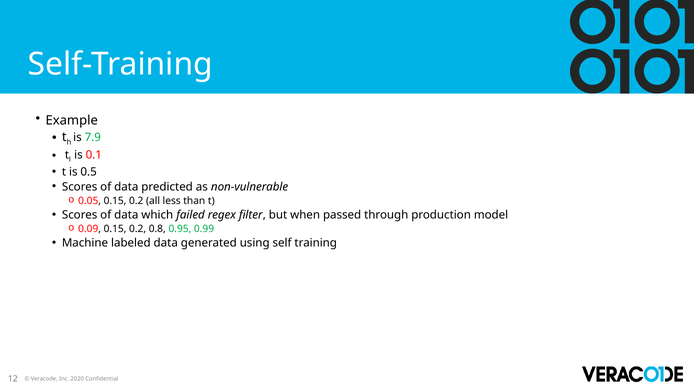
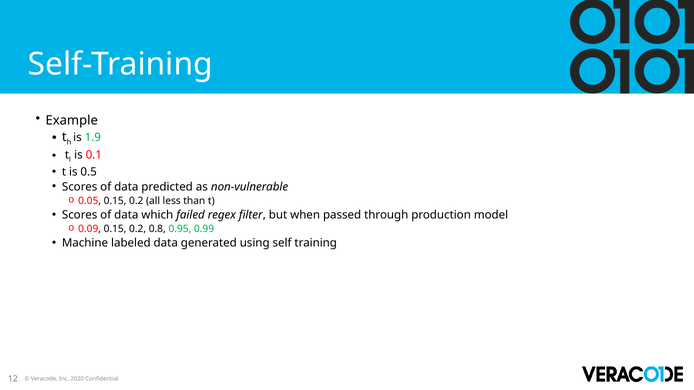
7.9: 7.9 -> 1.9 (93, 138)
